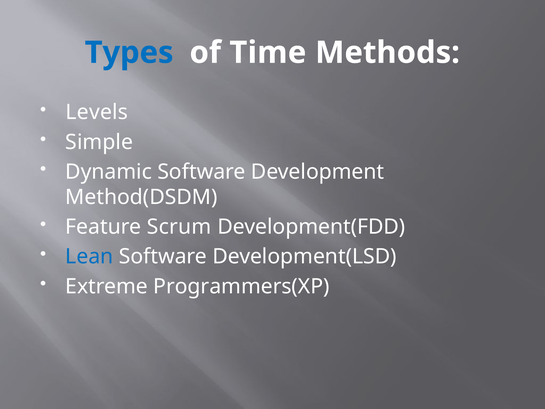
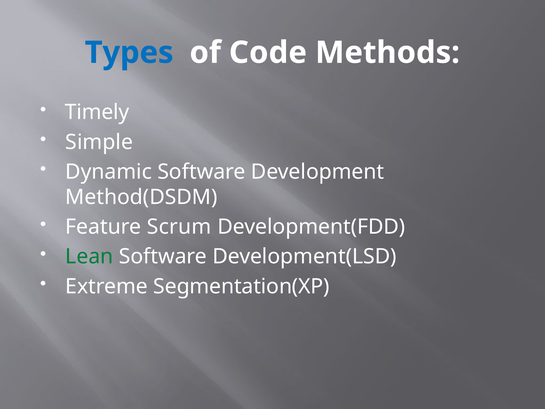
Time: Time -> Code (268, 53)
Levels: Levels -> Timely (97, 112)
Lean colour: blue -> green (89, 256)
Programmers(XP: Programmers(XP -> Segmentation(XP (241, 286)
